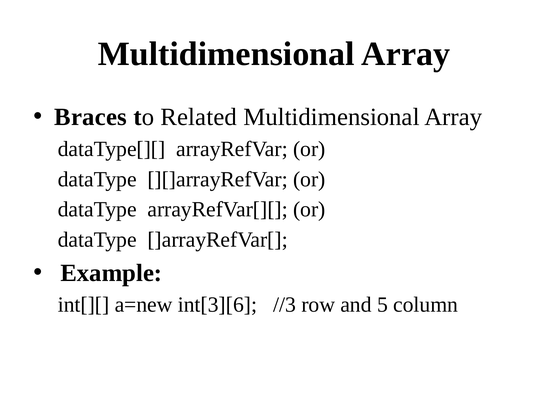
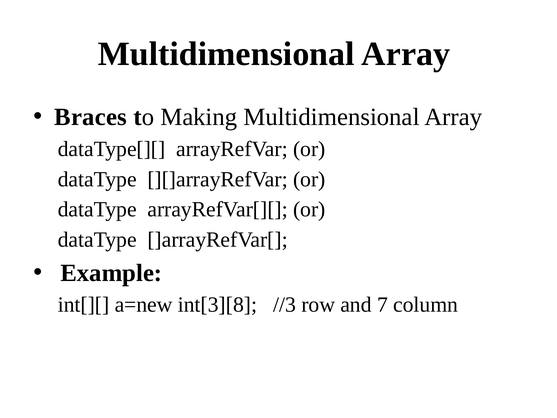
Related: Related -> Making (199, 117)
int[3][6: int[3][6 -> int[3][8 (217, 305)
5: 5 -> 7 (382, 305)
